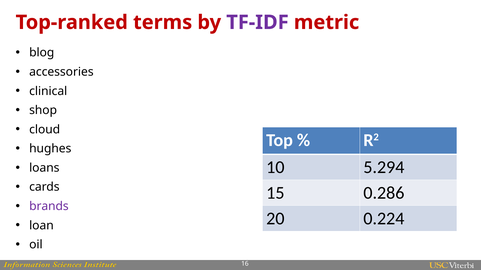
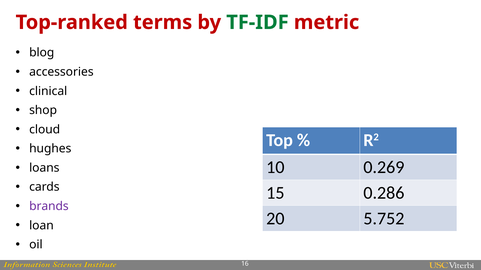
TF-IDF colour: purple -> green (257, 22)
5.294: 5.294 -> 0.269 (384, 168)
0.224: 0.224 -> 5.752 (384, 219)
